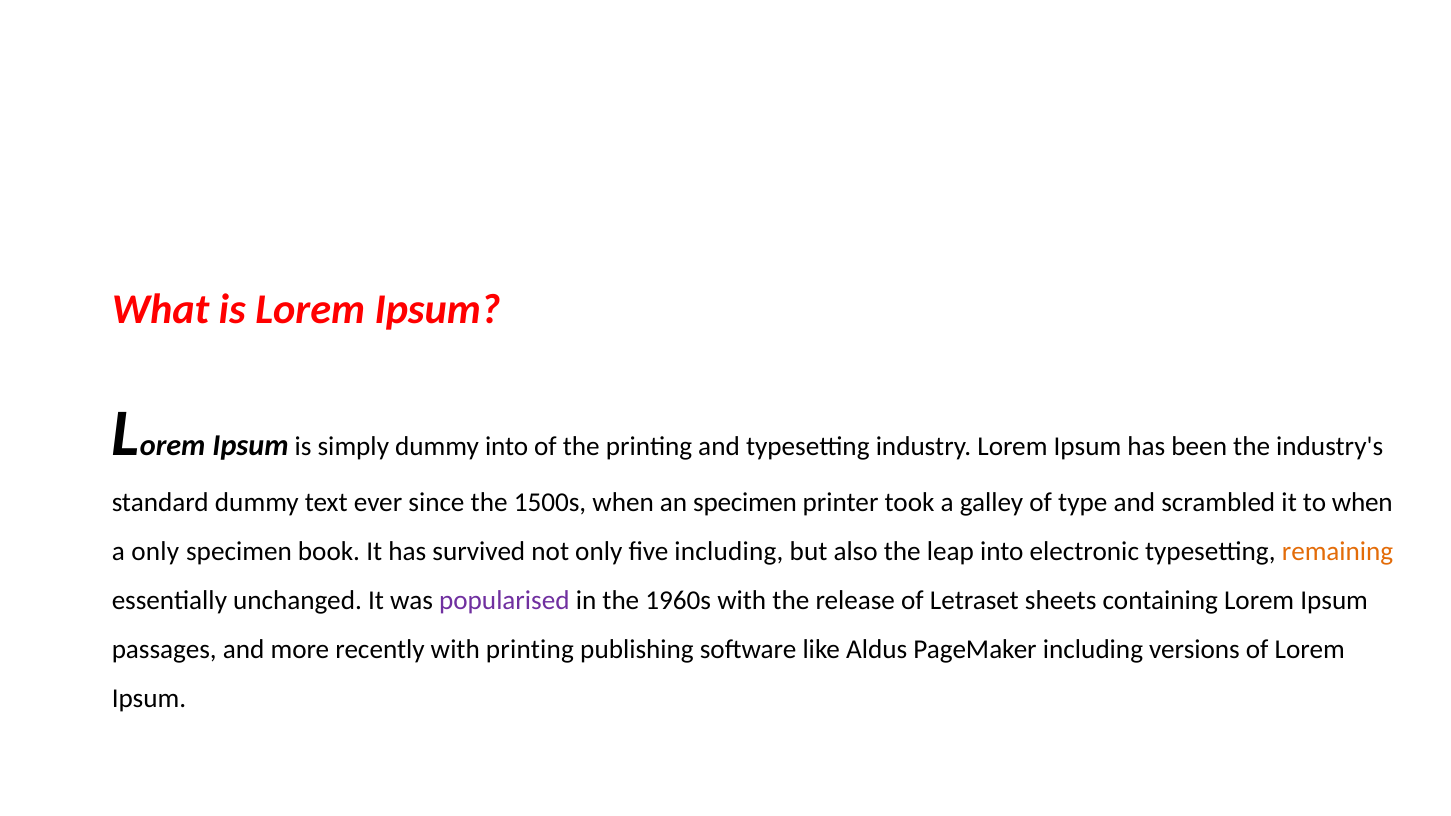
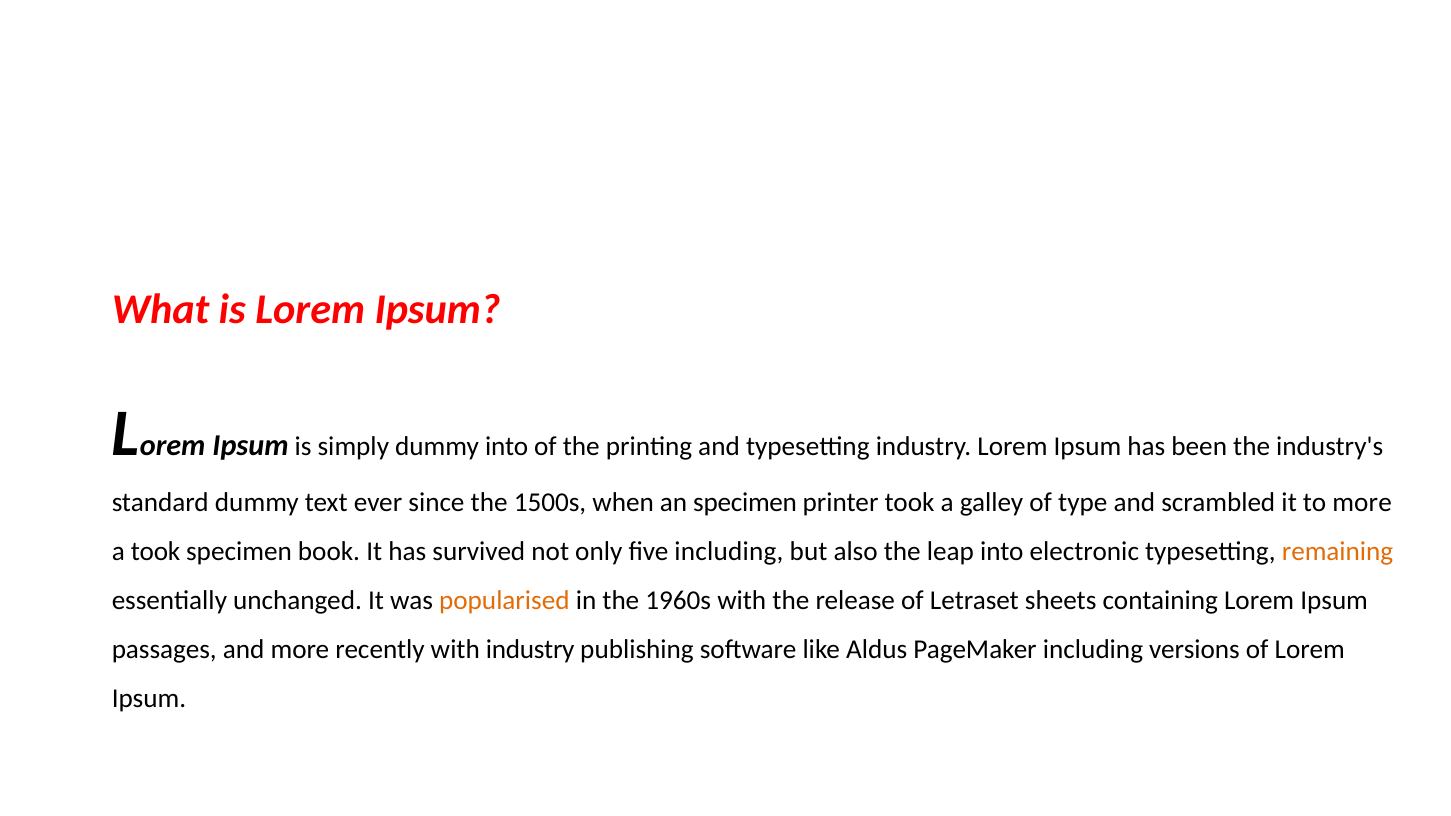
to when: when -> more (1362, 503)
a only: only -> took (156, 552)
popularised colour: purple -> orange (504, 601)
with printing: printing -> industry (530, 650)
